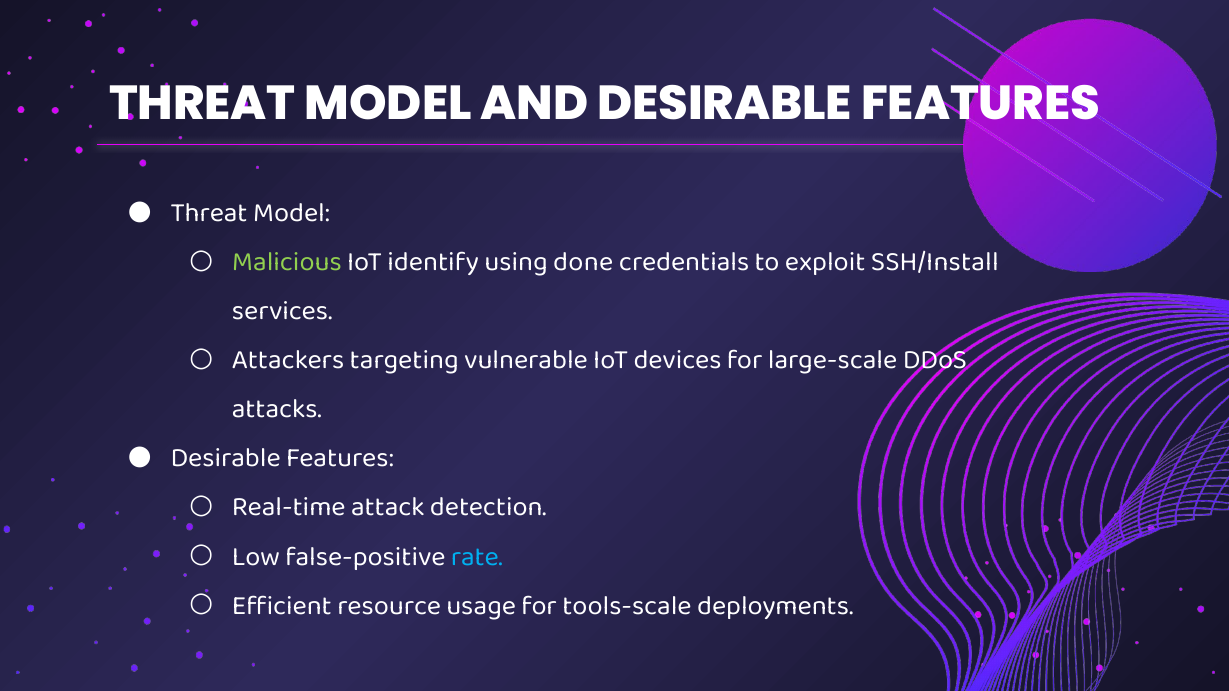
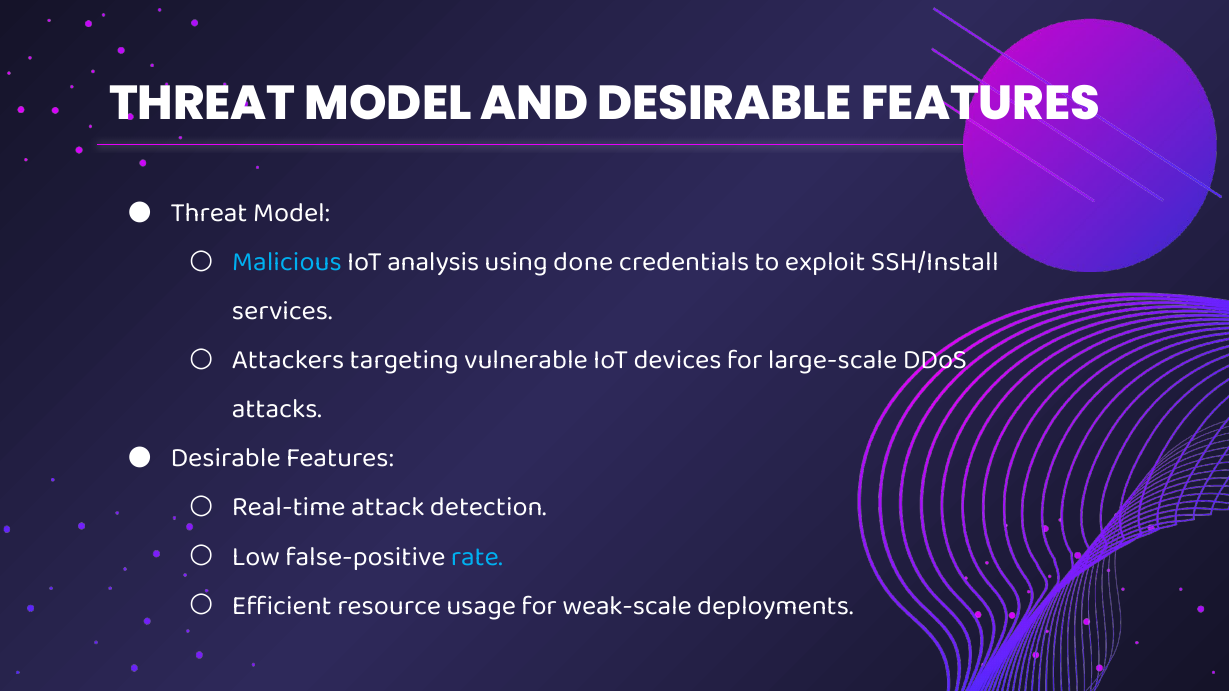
Malicious colour: light green -> light blue (287, 262)
identify: identify -> analysis (433, 262)
tools-scale: tools-scale -> weak-scale (627, 605)
